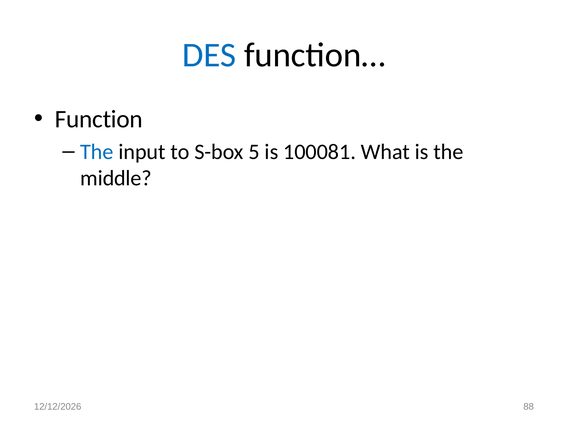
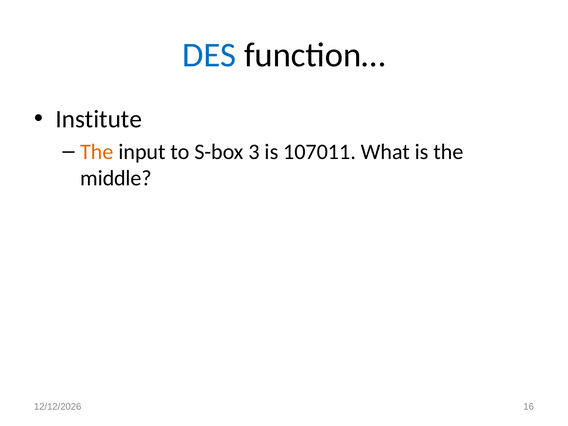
Function: Function -> Institute (99, 119)
The colour: blue -> orange (97, 152)
5: 5 -> 3 (254, 152)
100081: 100081 -> 107011 (320, 152)
88: 88 -> 16 (529, 407)
